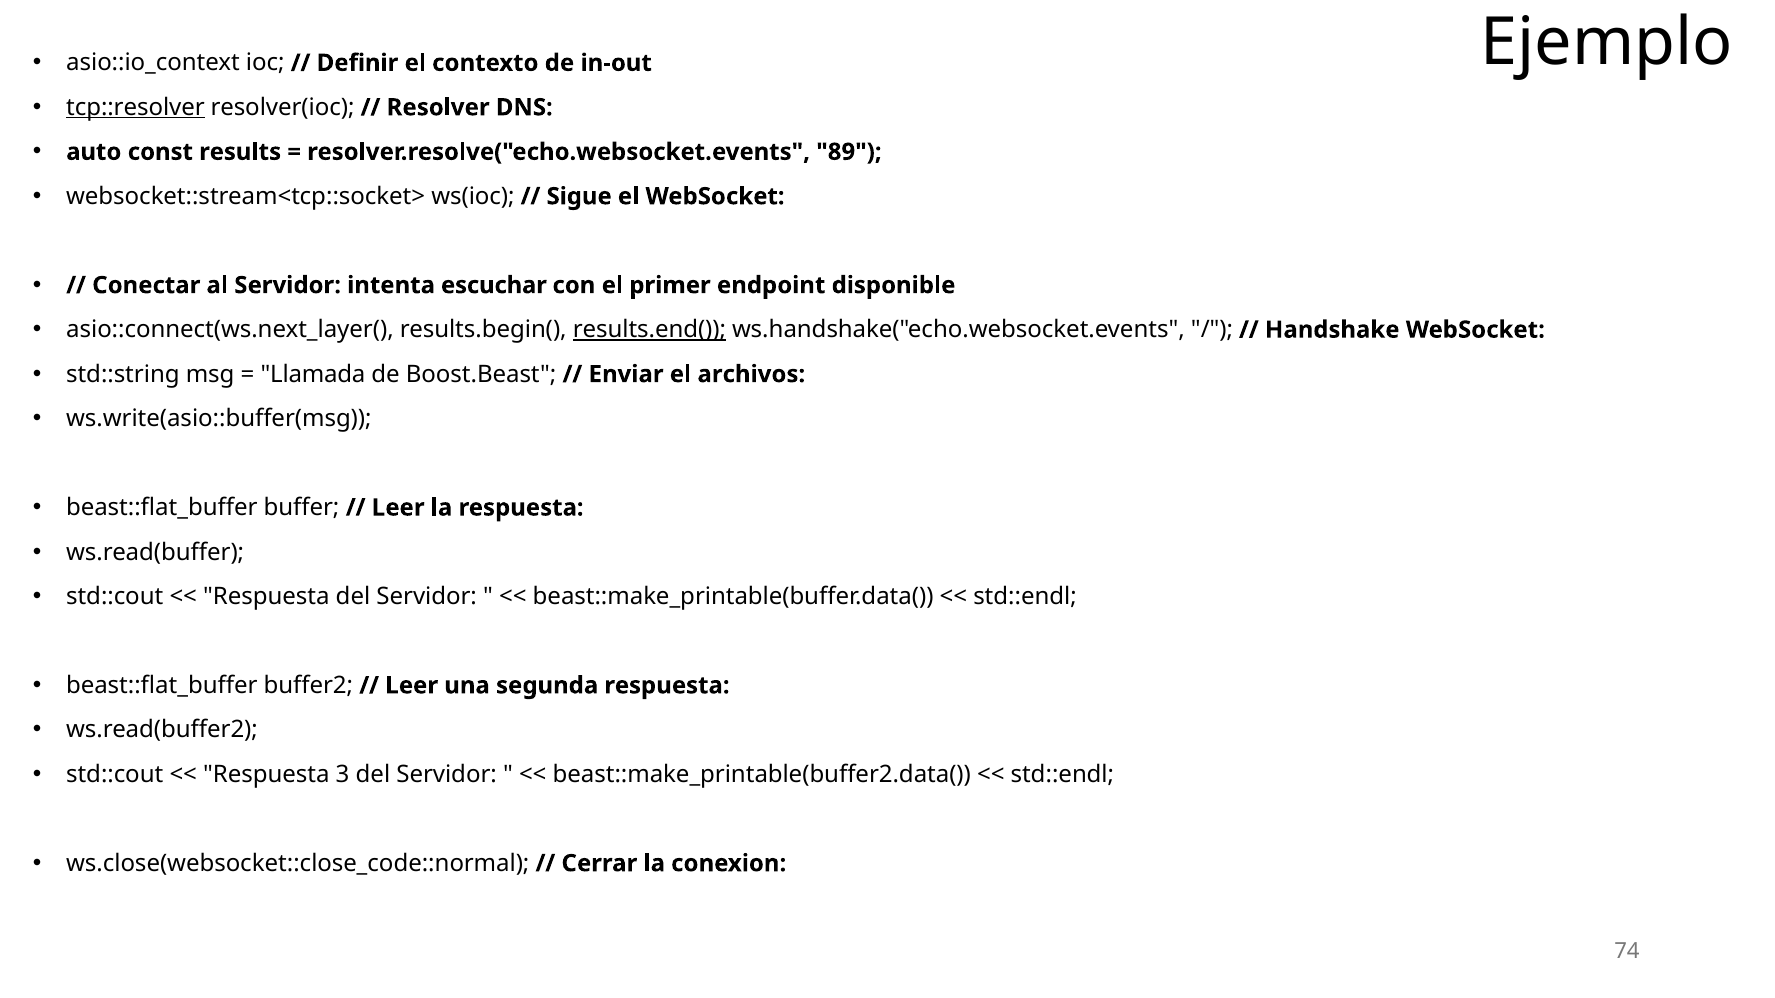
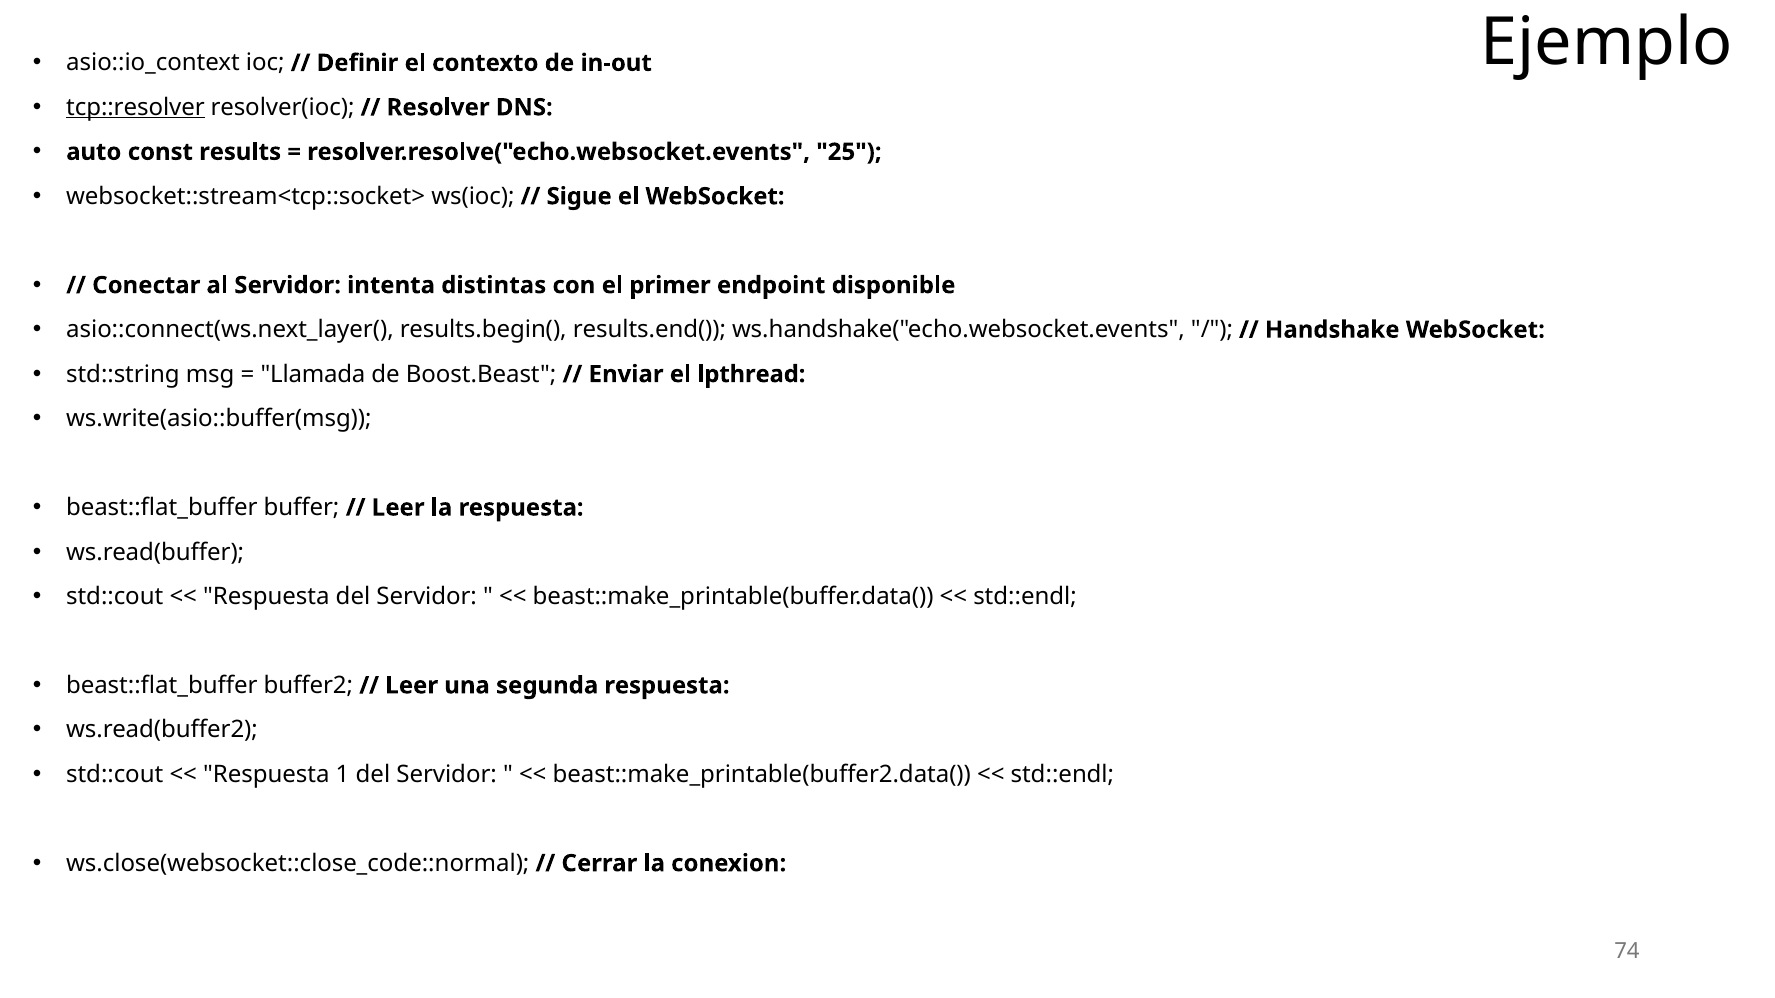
89: 89 -> 25 (849, 152)
escuchar: escuchar -> distintas (494, 285)
results.end( underline: present -> none (649, 330)
archivos: archivos -> lpthread (751, 374)
3: 3 -> 1 (343, 775)
